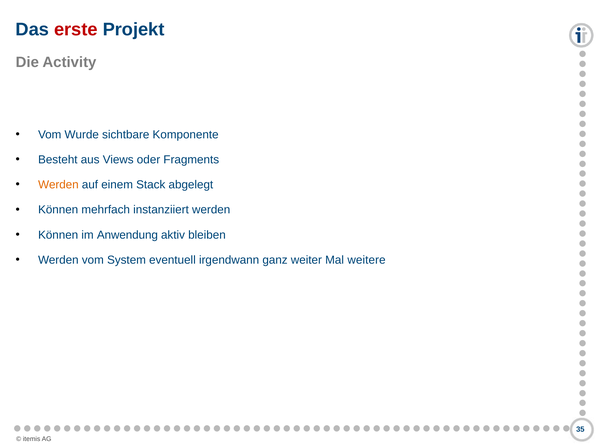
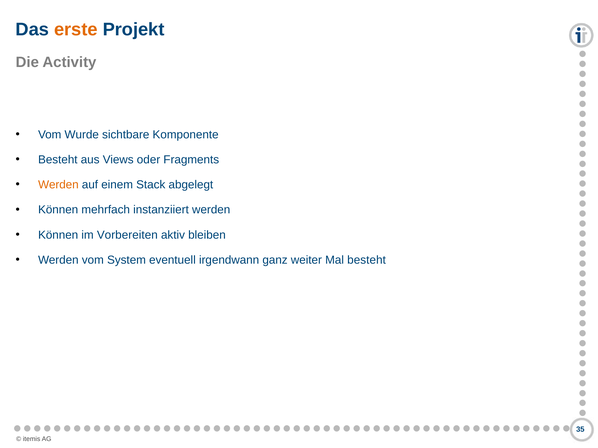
erste colour: red -> orange (76, 30)
Anwendung: Anwendung -> Vorbereiten (127, 235)
Mal weitere: weitere -> besteht (367, 260)
